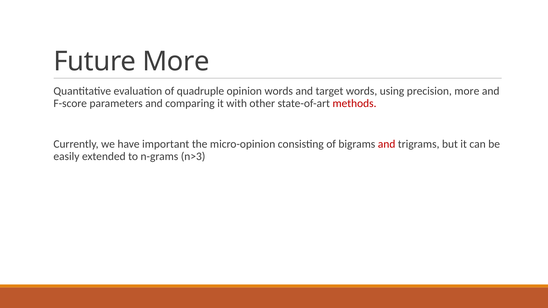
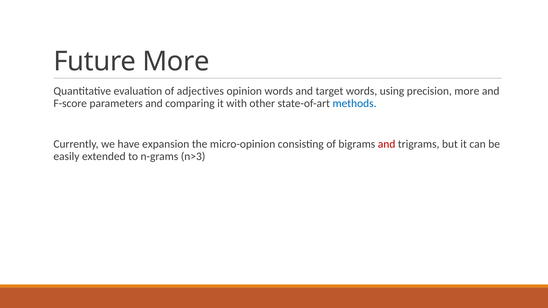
quadruple: quadruple -> adjectives (200, 91)
methods colour: red -> blue (354, 103)
important: important -> expansion (166, 144)
